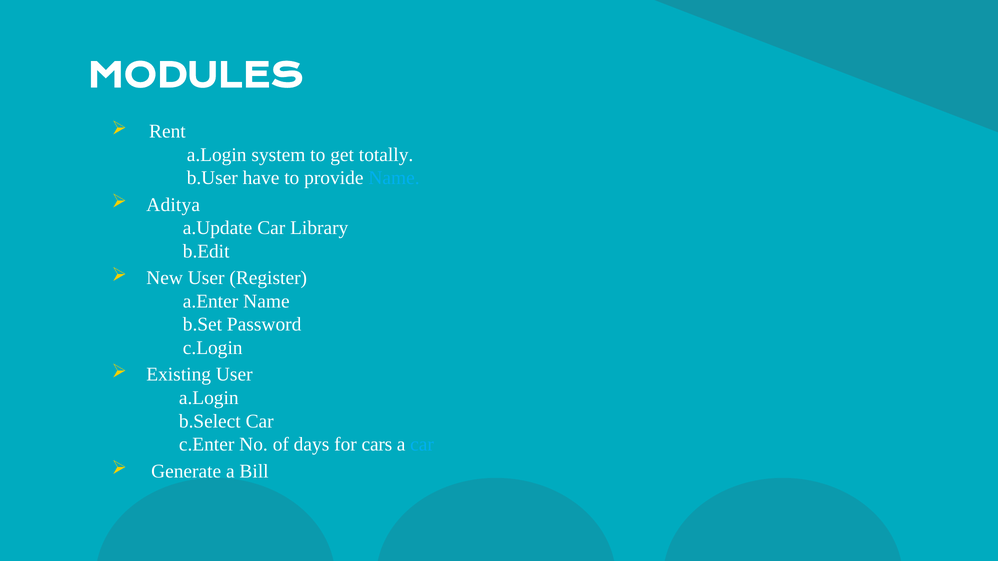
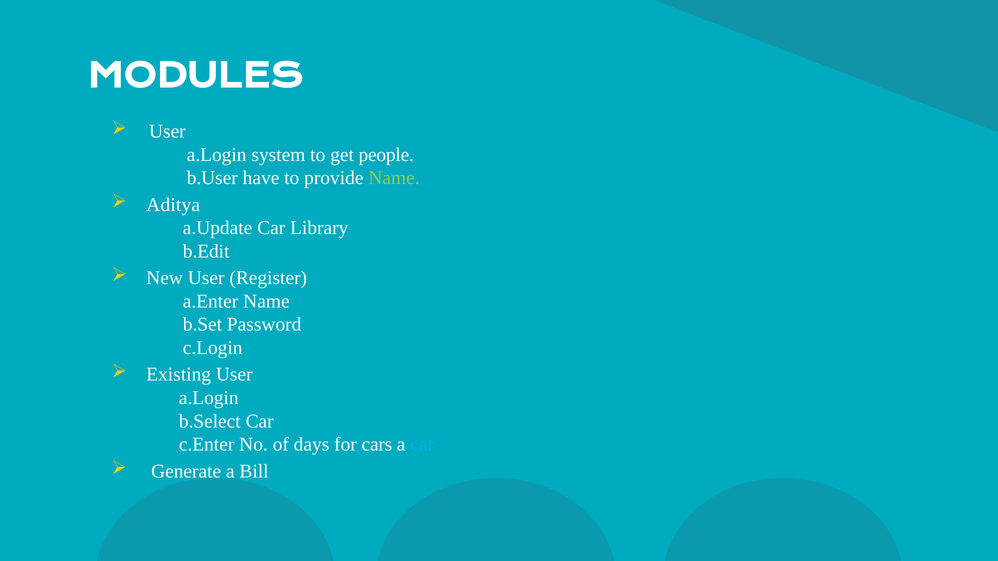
Rent: Rent -> User (167, 131)
totally: totally -> people (386, 155)
Name colour: light blue -> light green (394, 178)
